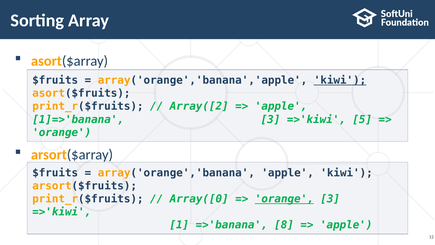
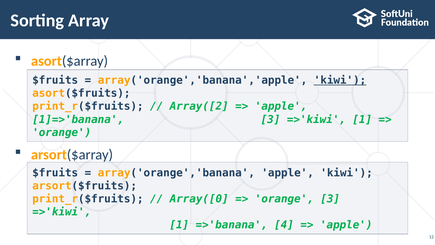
1]=>'banana 3 =>'kiwi 5: 5 -> 1 (362, 119)
orange underline: present -> none (284, 199)
8: 8 -> 4 (284, 225)
